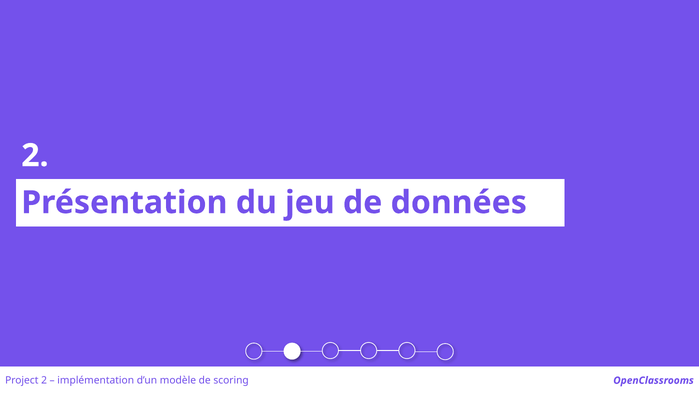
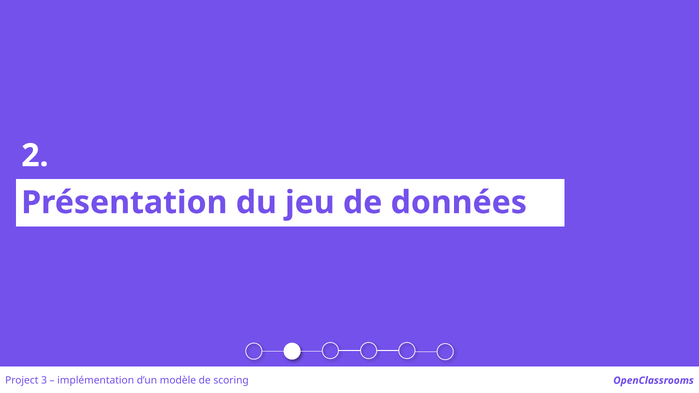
Project 2: 2 -> 3 (44, 381)
